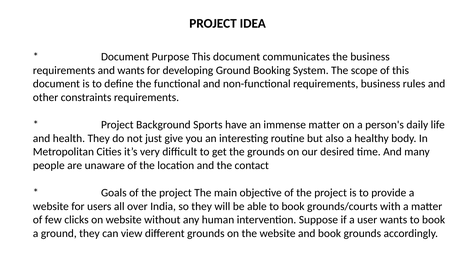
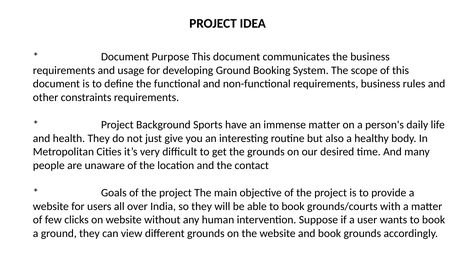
and wants: wants -> usage (131, 70)
